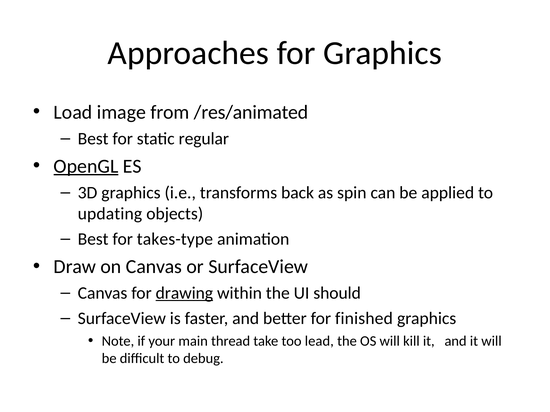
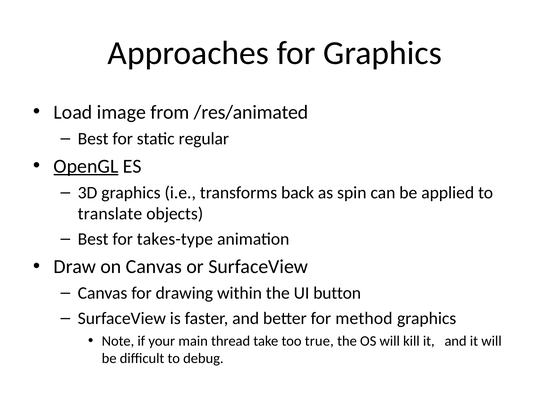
updating: updating -> translate (110, 214)
drawing underline: present -> none (184, 293)
should: should -> button (337, 293)
finished: finished -> method (364, 319)
lead: lead -> true (319, 341)
